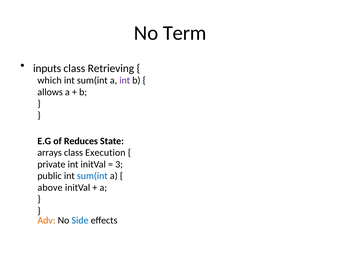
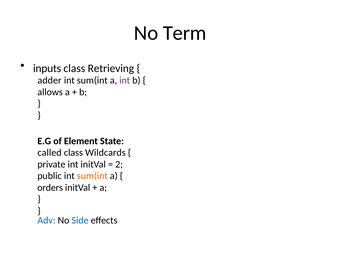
which: which -> adder (50, 80)
Reduces: Reduces -> Element (81, 141)
arrays: arrays -> called (50, 153)
Execution: Execution -> Wildcards (105, 153)
3: 3 -> 2 (119, 164)
sum(int colour: blue -> orange (92, 176)
above: above -> orders (50, 188)
Adv colour: orange -> blue (46, 220)
